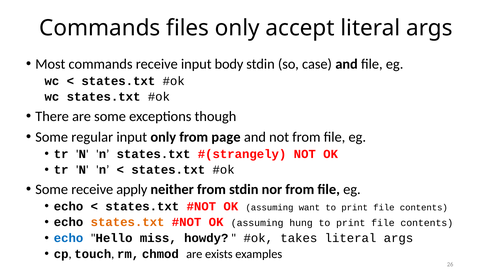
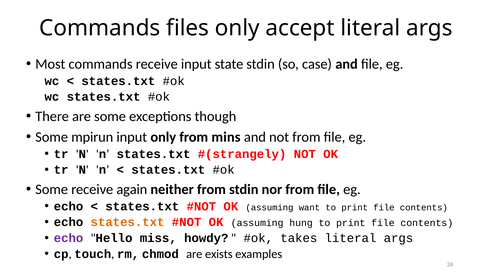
body: body -> state (229, 64)
regular: regular -> mpirun (92, 137)
page: page -> mins (226, 137)
apply: apply -> again (132, 189)
echo colour: blue -> purple (69, 238)
